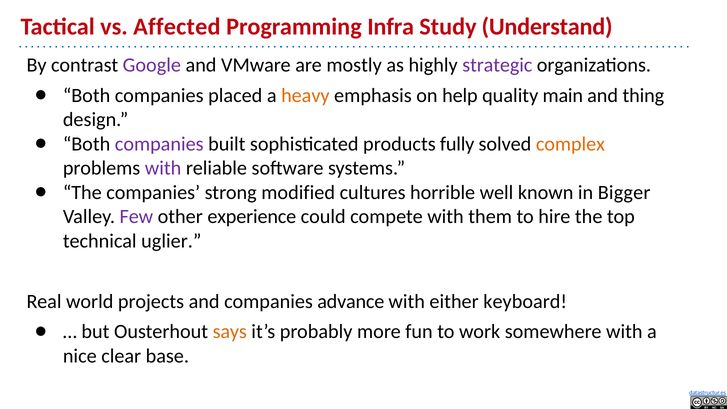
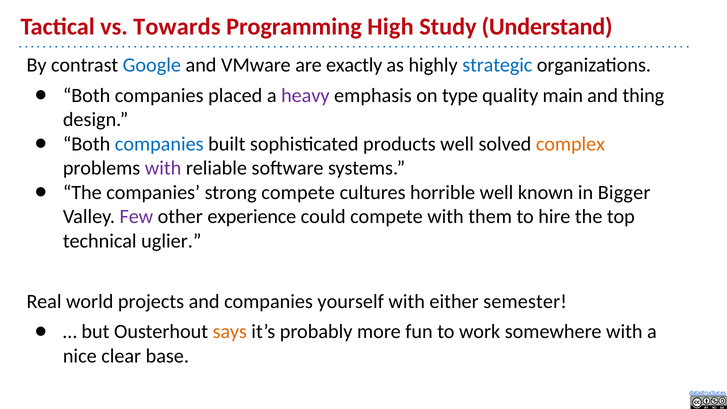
Affected: Affected -> Towards (177, 27)
Infra: Infra -> High (390, 27)
Google colour: purple -> blue (152, 65)
mostly: mostly -> exactly (354, 65)
strategic colour: purple -> blue (497, 65)
heavy colour: orange -> purple (305, 95)
help: help -> type (460, 95)
companies colour: purple -> blue (159, 144)
products fully: fully -> well (457, 144)
strong modified: modified -> compete (298, 192)
advance: advance -> yourself (351, 301)
keyboard: keyboard -> semester (525, 301)
